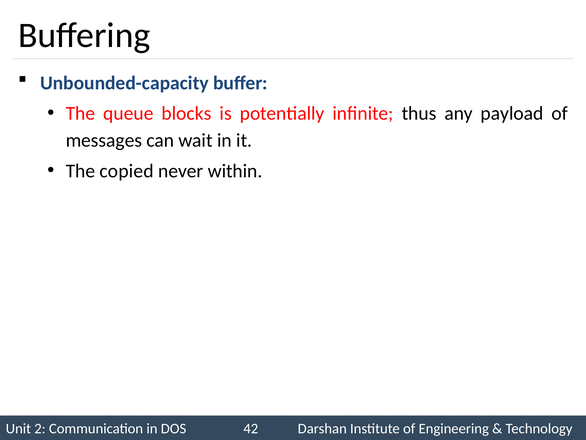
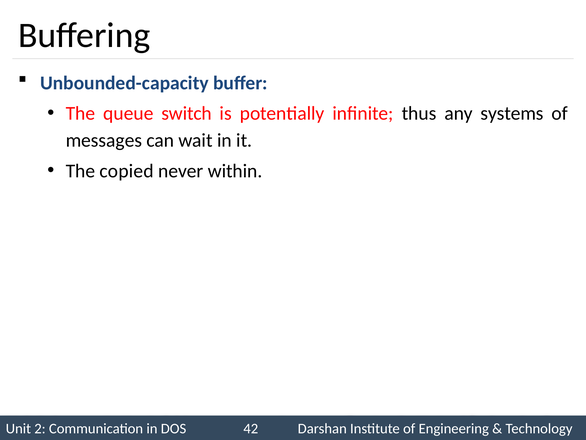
blocks: blocks -> switch (187, 113)
payload: payload -> systems (512, 113)
